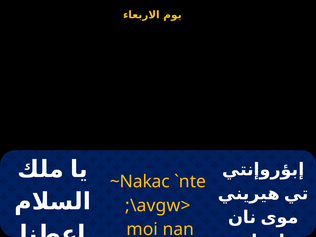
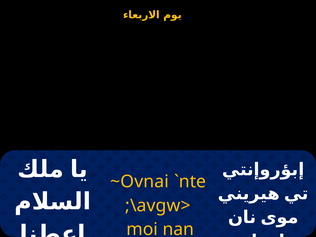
~Nakac: ~Nakac -> ~Ovnai (140, 182)
